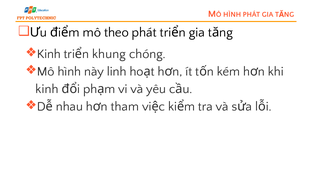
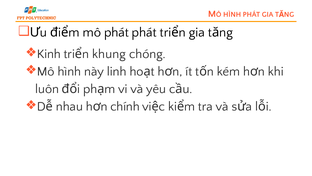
mô theo: theo -> phát (116, 32)
kinh: kinh -> luôn (47, 89)
tham: tham -> chính (125, 106)
